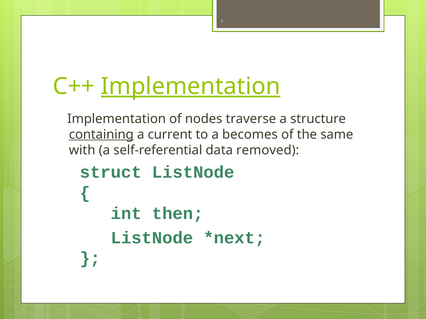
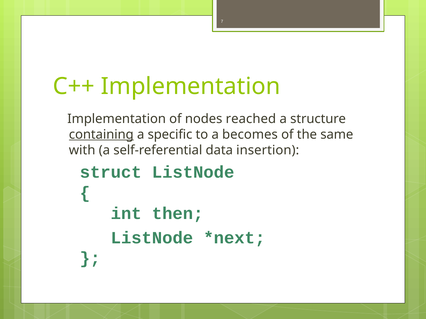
Implementation underline: present -> none (191, 86)
traverse: traverse -> reached (251, 119)
current: current -> specific (170, 135)
removed: removed -> insertion (268, 150)
